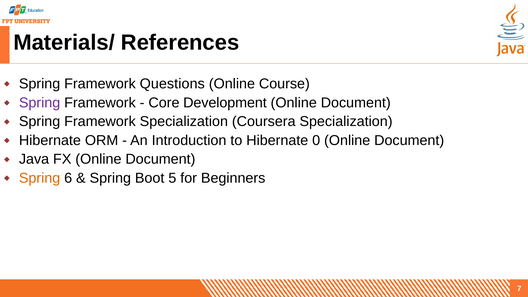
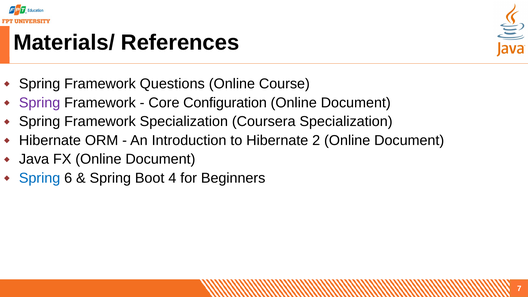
Development: Development -> Configuration (225, 103)
0: 0 -> 2 (316, 140)
Spring colour: orange -> blue (40, 178)
5: 5 -> 4 (172, 178)
